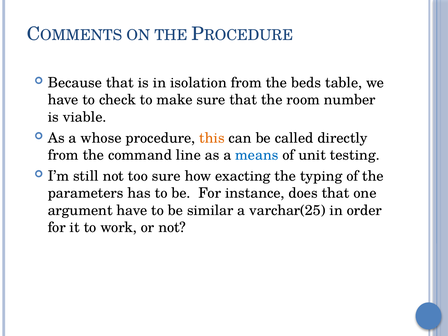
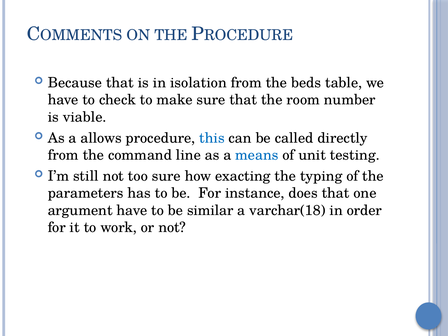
whose: whose -> allows (101, 138)
this colour: orange -> blue (212, 138)
varchar(25: varchar(25 -> varchar(18 (287, 210)
